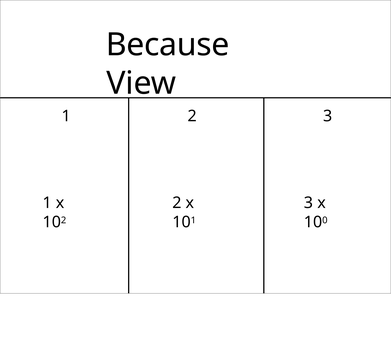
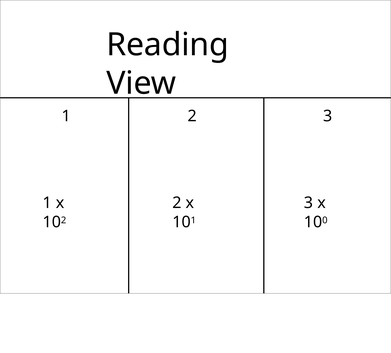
Because: Because -> Reading (168, 45)
